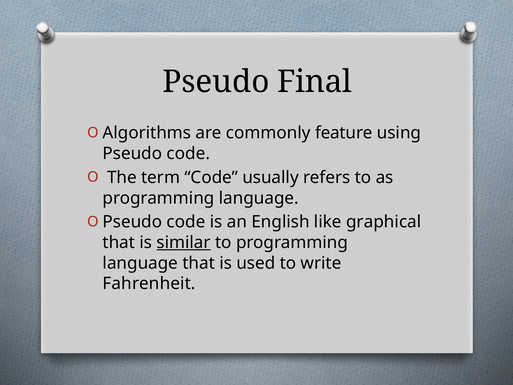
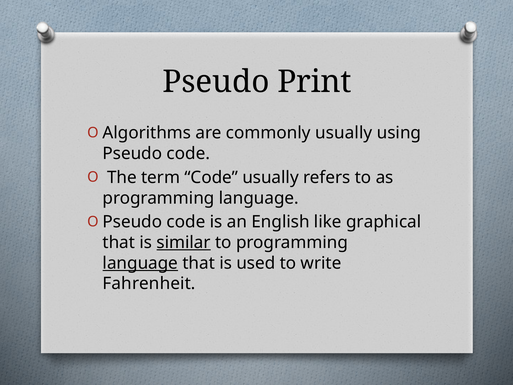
Final: Final -> Print (315, 82)
commonly feature: feature -> usually (344, 133)
language underline: none -> present (140, 263)
